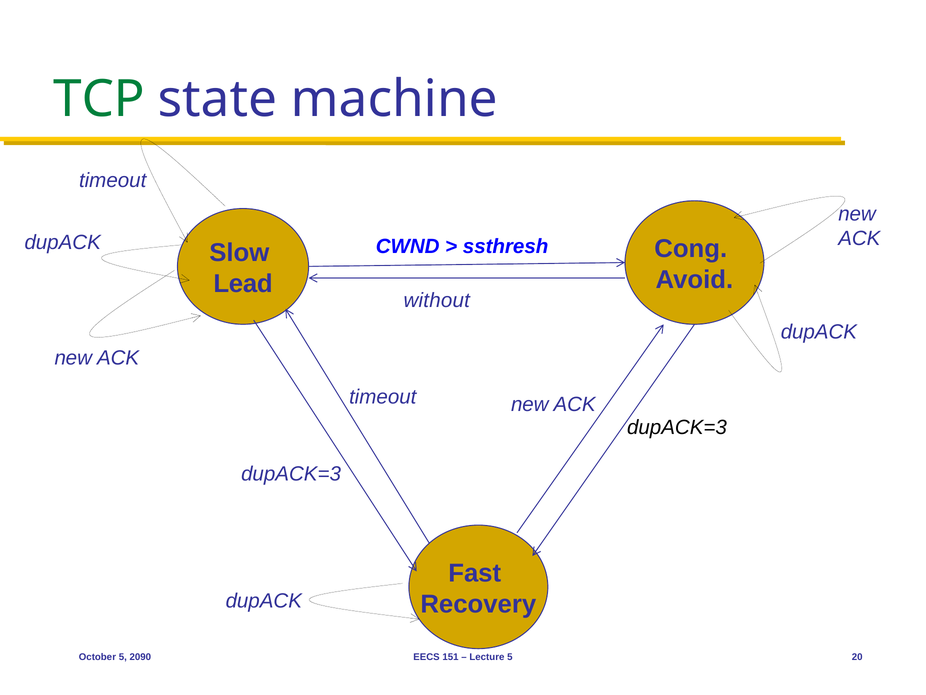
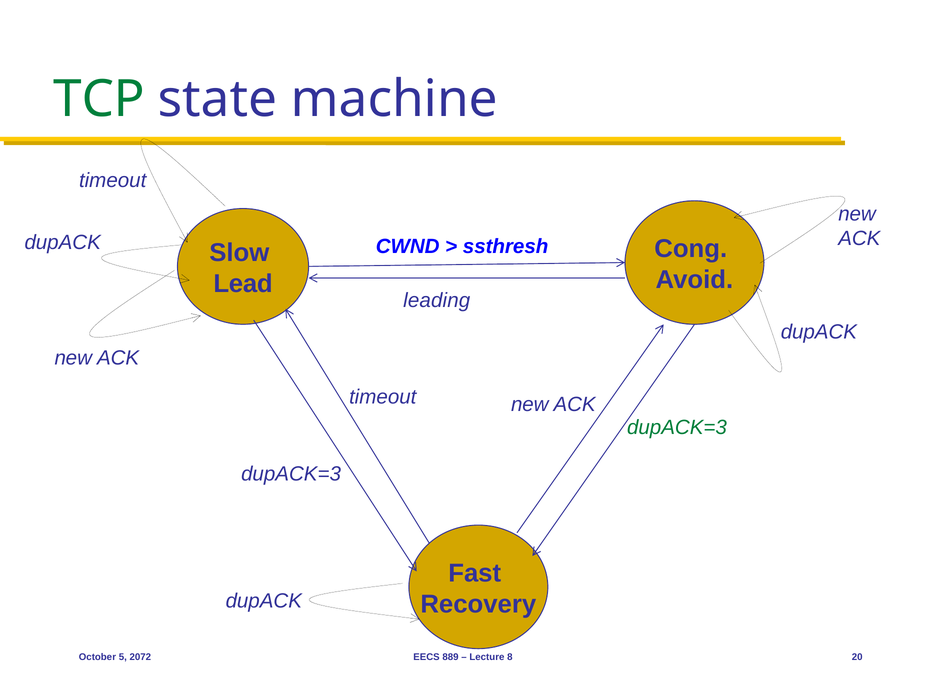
without: without -> leading (437, 300)
dupACK=3 colour: black -> green (677, 427)
2090: 2090 -> 2072 (140, 657)
151: 151 -> 889 (451, 657)
Lecture 5: 5 -> 8 (510, 657)
